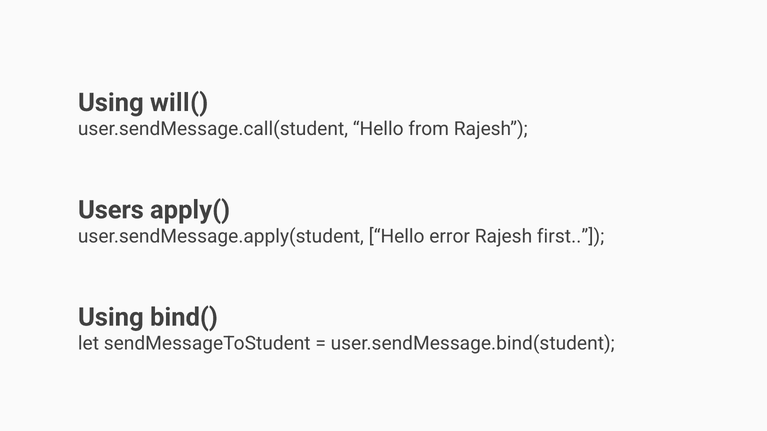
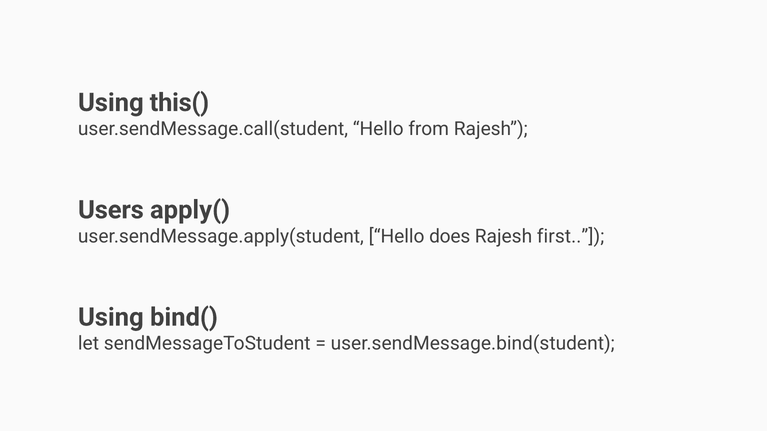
will(: will( -> this( (179, 103)
error: error -> does (450, 237)
